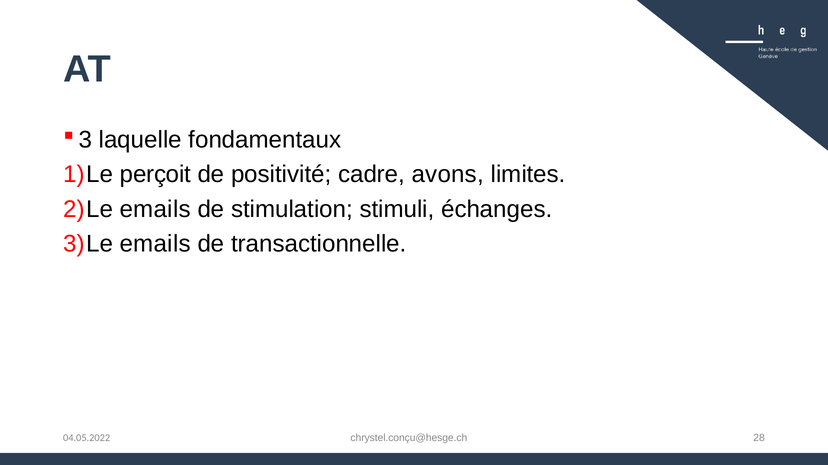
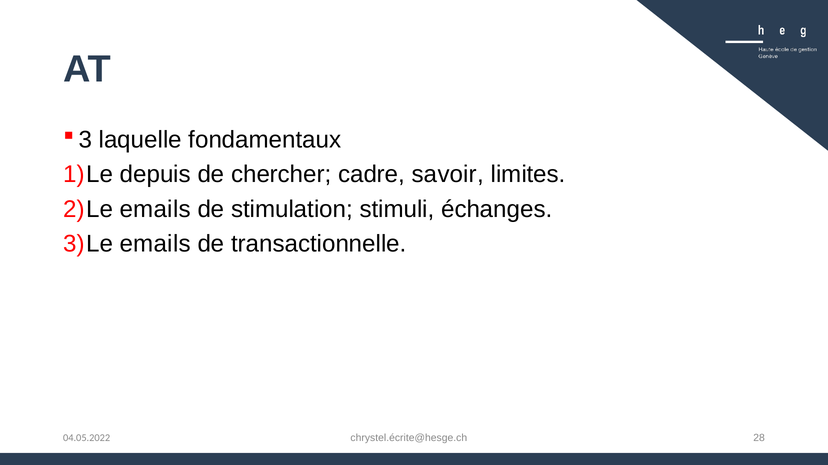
perçoit: perçoit -> depuis (155, 175)
positivité: positivité -> chercher (281, 175)
avons: avons -> savoir (448, 175)
chrystel.conçu@hesge.ch: chrystel.conçu@hesge.ch -> chrystel.écrite@hesge.ch (409, 439)
